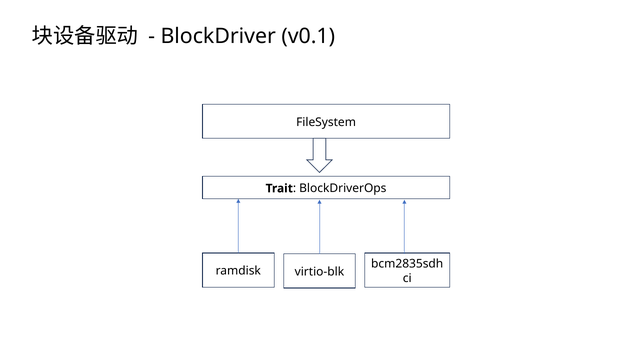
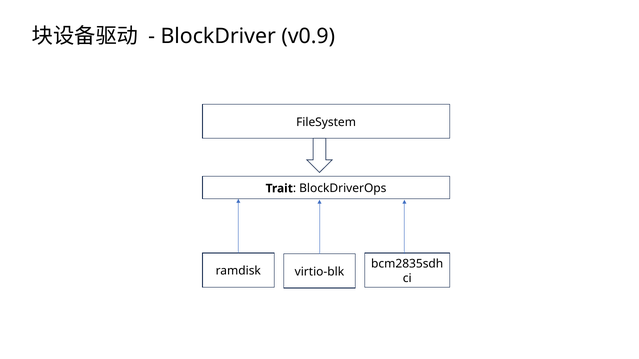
v0.1: v0.1 -> v0.9 (308, 36)
